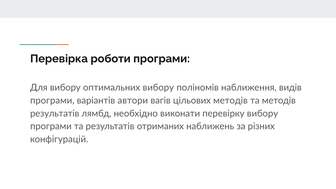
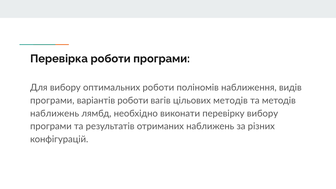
оптимальних вибору: вибору -> роботи (158, 88)
варіантів автори: автори -> роботи (133, 101)
результатів: результатів -> наближень (55, 113)
